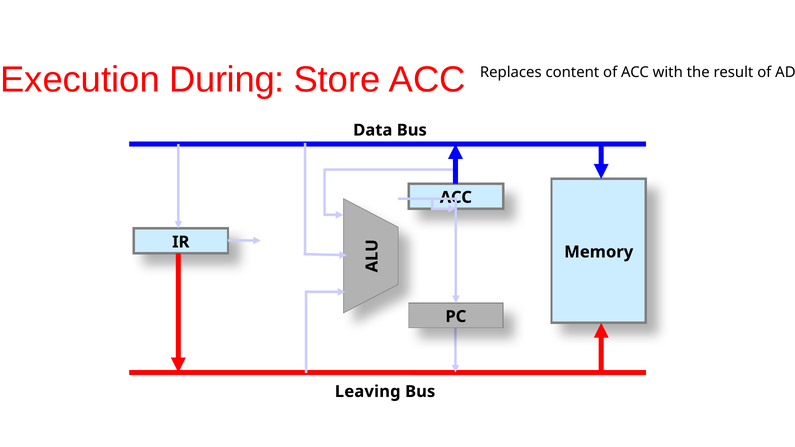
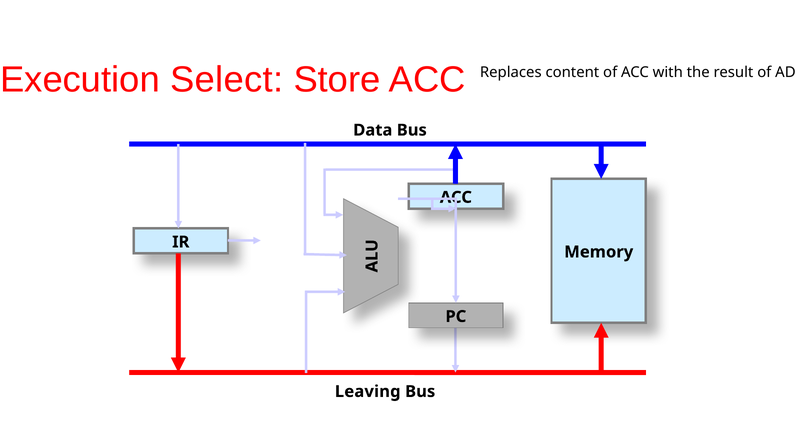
During: During -> Select (227, 80)
